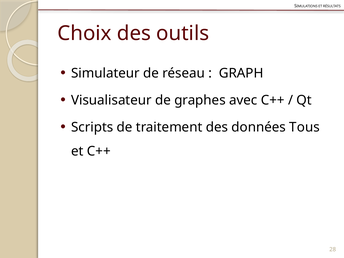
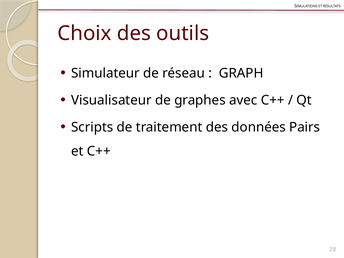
Tous: Tous -> Pairs (305, 127)
